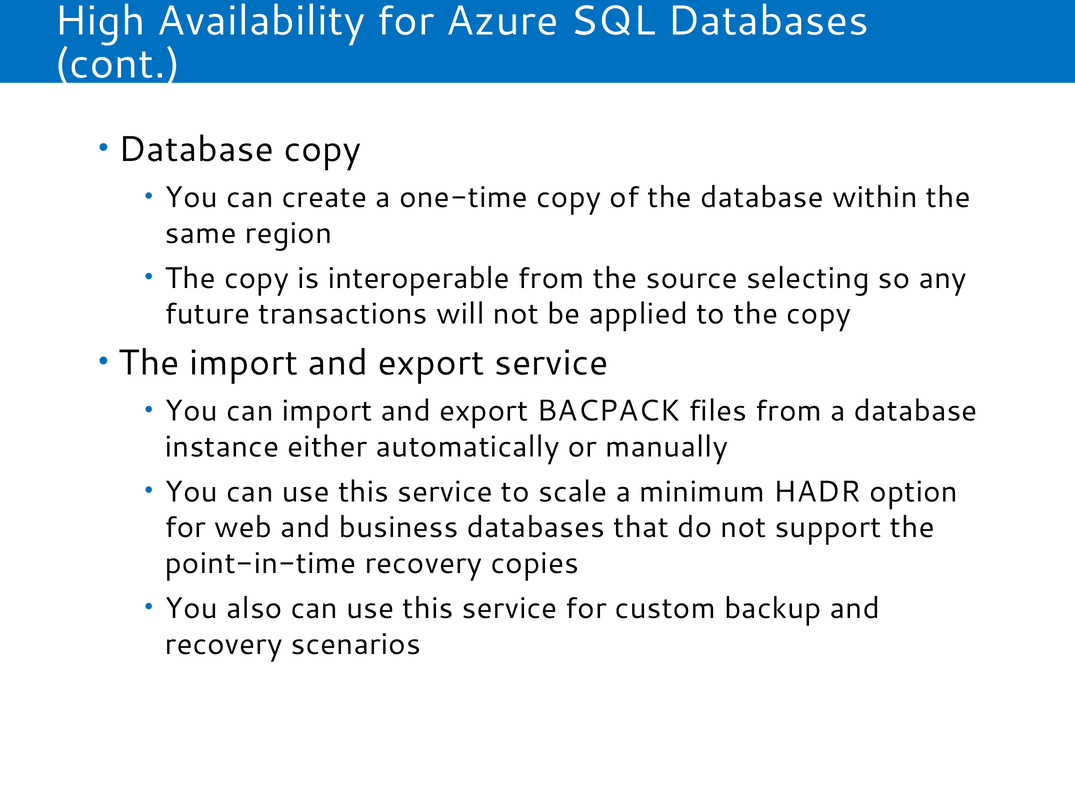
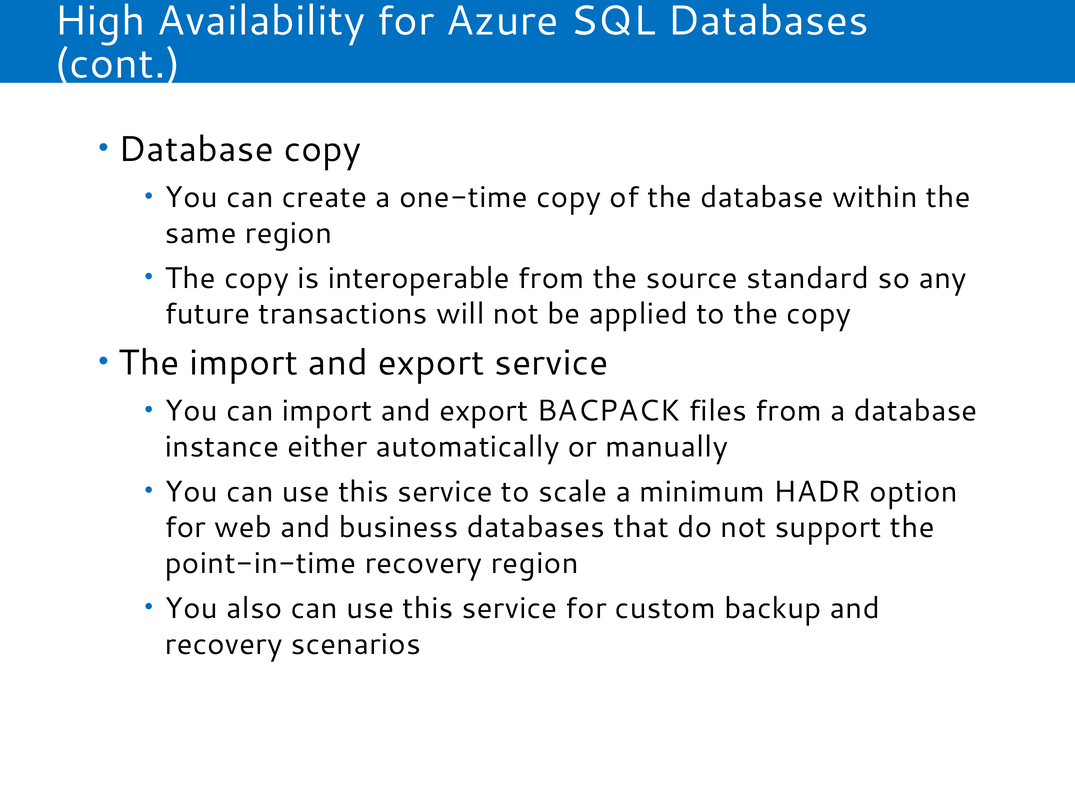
selecting: selecting -> standard (808, 278)
recovery copies: copies -> region (535, 563)
